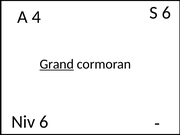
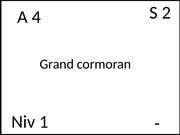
S 6: 6 -> 2 (166, 13)
Grand underline: present -> none (57, 64)
Niv 6: 6 -> 1 (44, 122)
